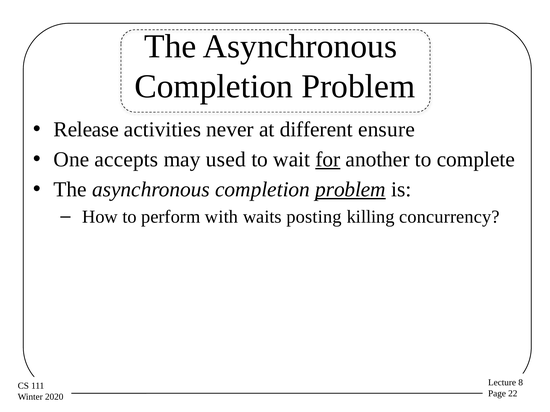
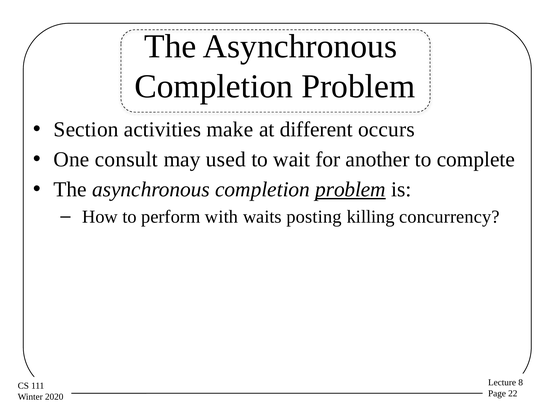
Release: Release -> Section (86, 130)
never: never -> make (230, 130)
ensure: ensure -> occurs (386, 130)
accepts: accepts -> consult (126, 160)
for underline: present -> none (328, 160)
